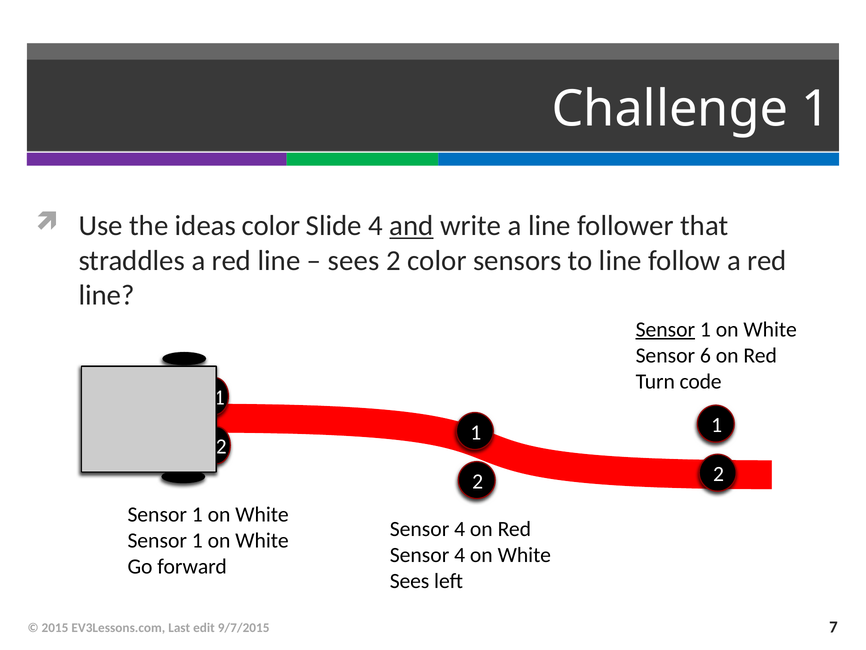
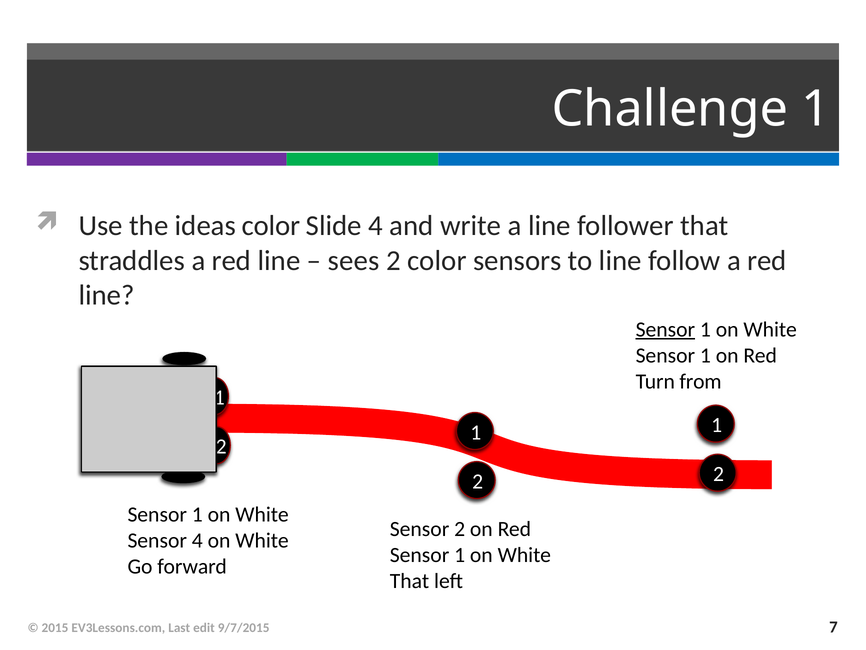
and underline: present -> none (412, 226)
6: 6 -> 1 (705, 355)
code: code -> from (701, 381)
4: 4 -> 2 (460, 529)
1: 1 -> 4 (197, 540)
4: 4 -> 1 (460, 555)
Sees: Sees -> That (410, 581)
